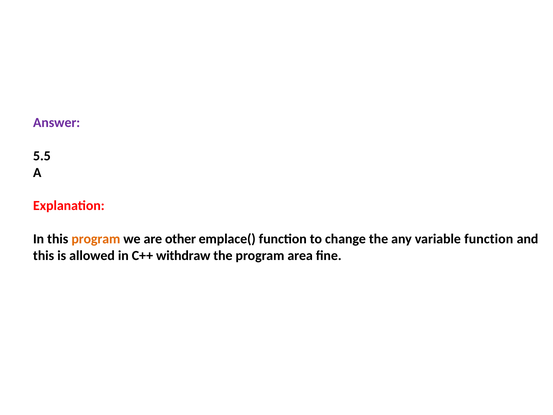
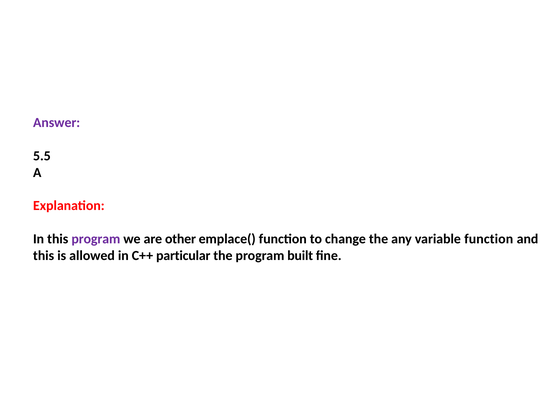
program colour: orange -> purple (96, 239)
withdraw: withdraw -> particular (183, 255)
area: area -> built (300, 255)
